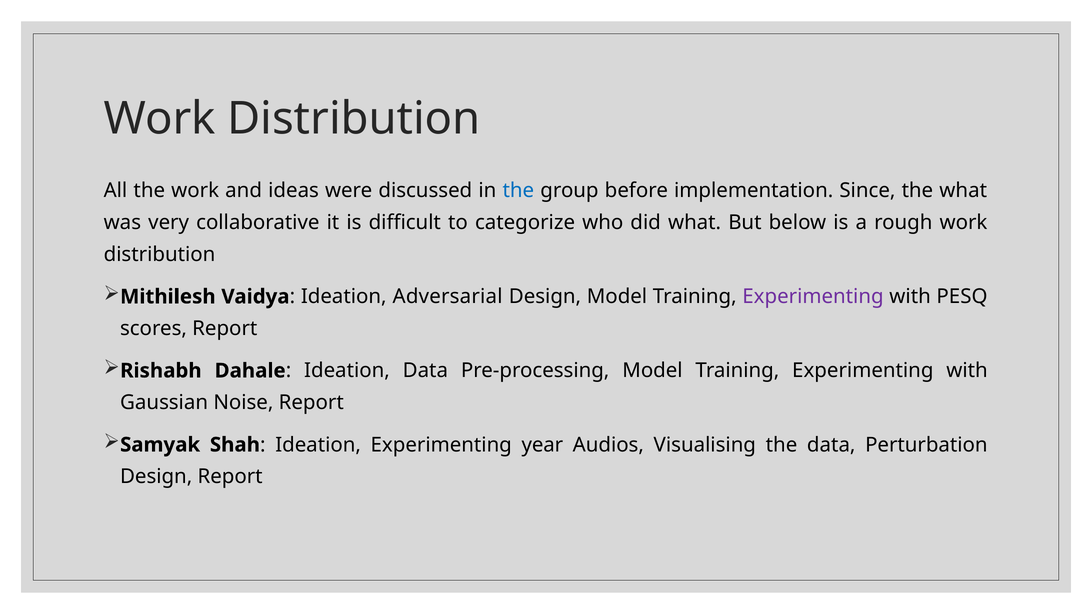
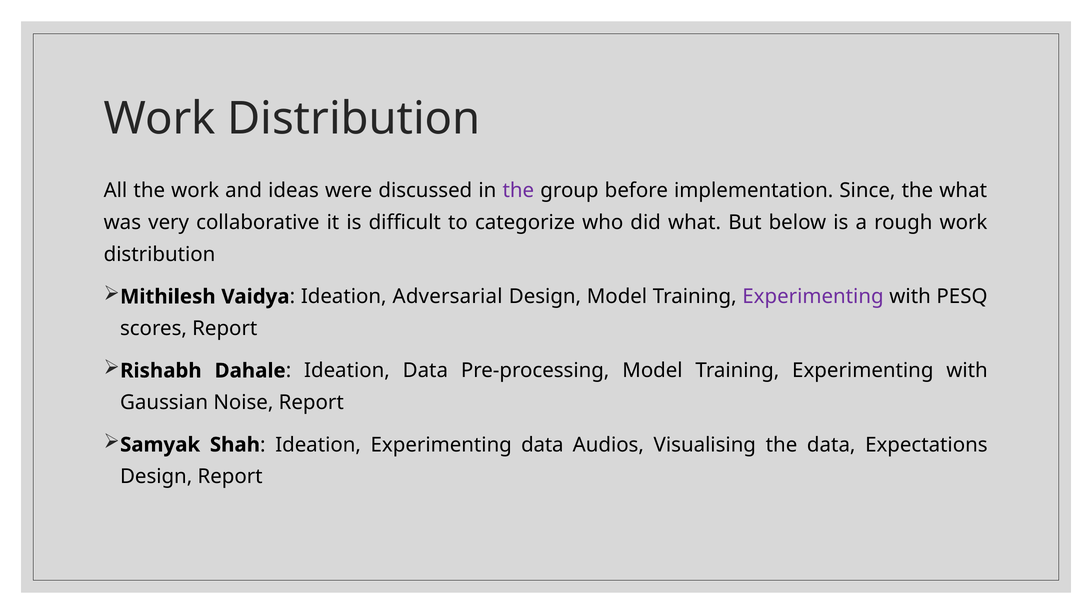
the colour: blue -> purple (518, 191)
Experimenting year: year -> data (542, 445)
Perturbation: Perturbation -> Expectations (926, 445)
